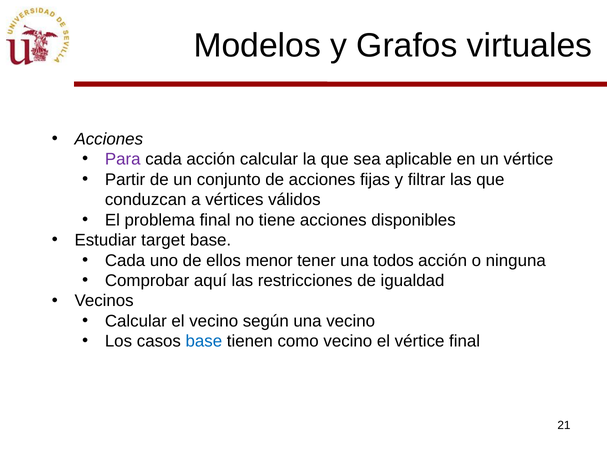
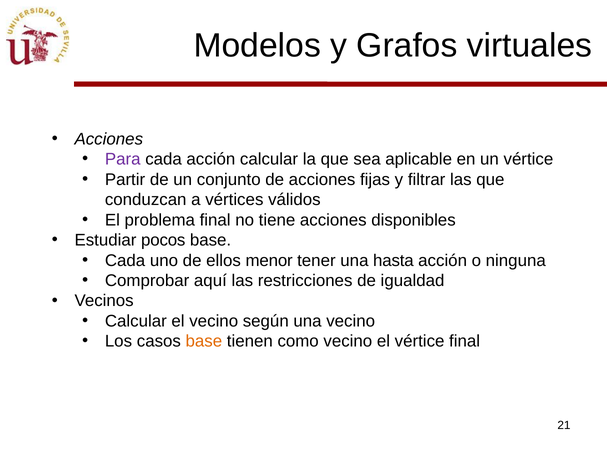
target: target -> pocos (163, 240)
todos: todos -> hasta (393, 261)
base colour: blue -> orange (204, 342)
